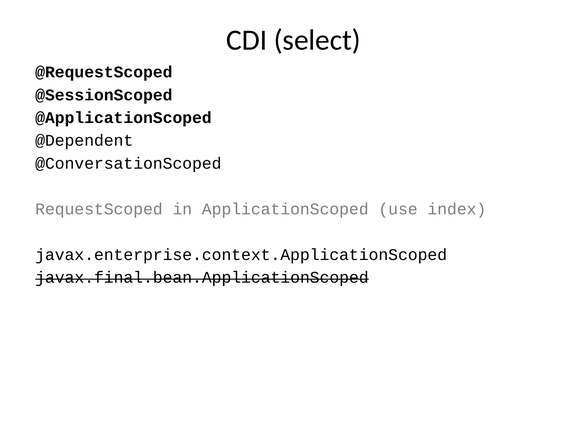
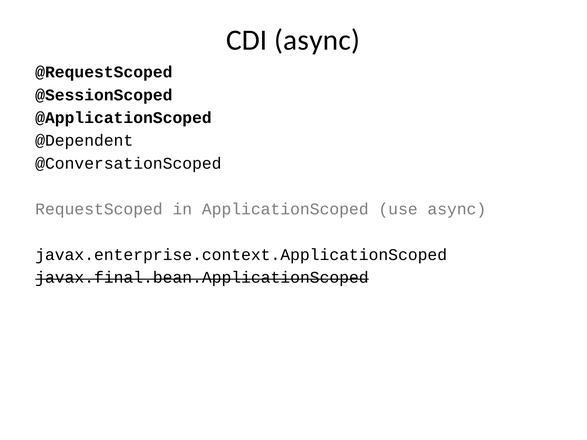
CDI select: select -> async (317, 40)
use index: index -> async (457, 209)
